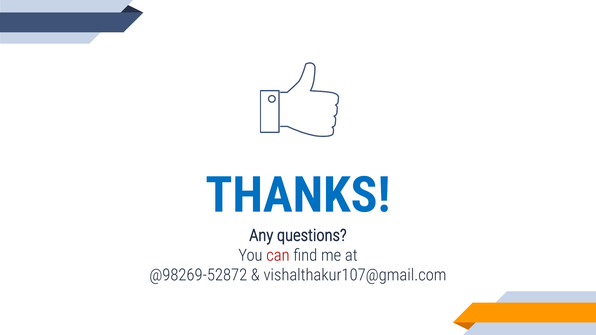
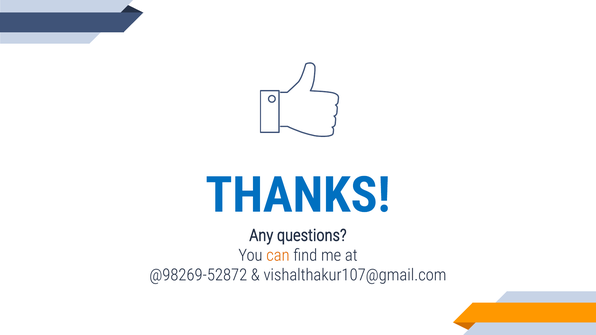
can colour: red -> orange (278, 255)
